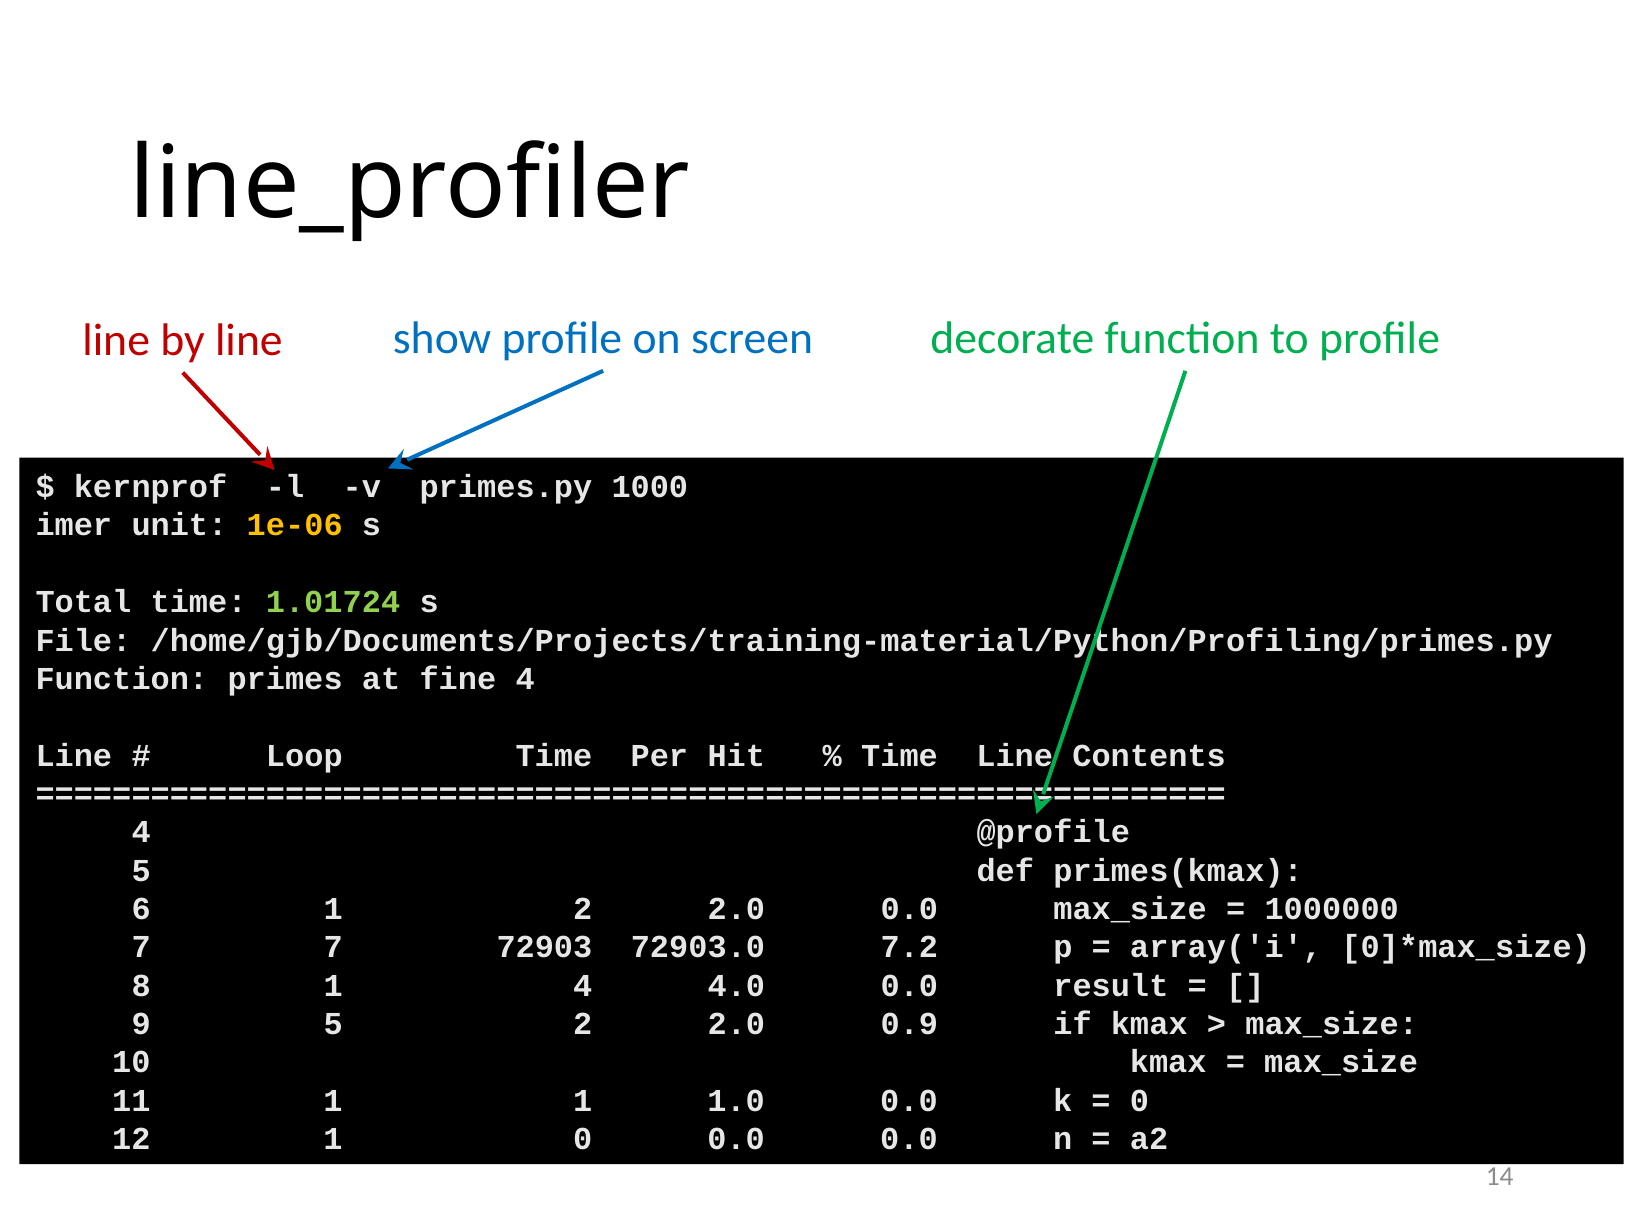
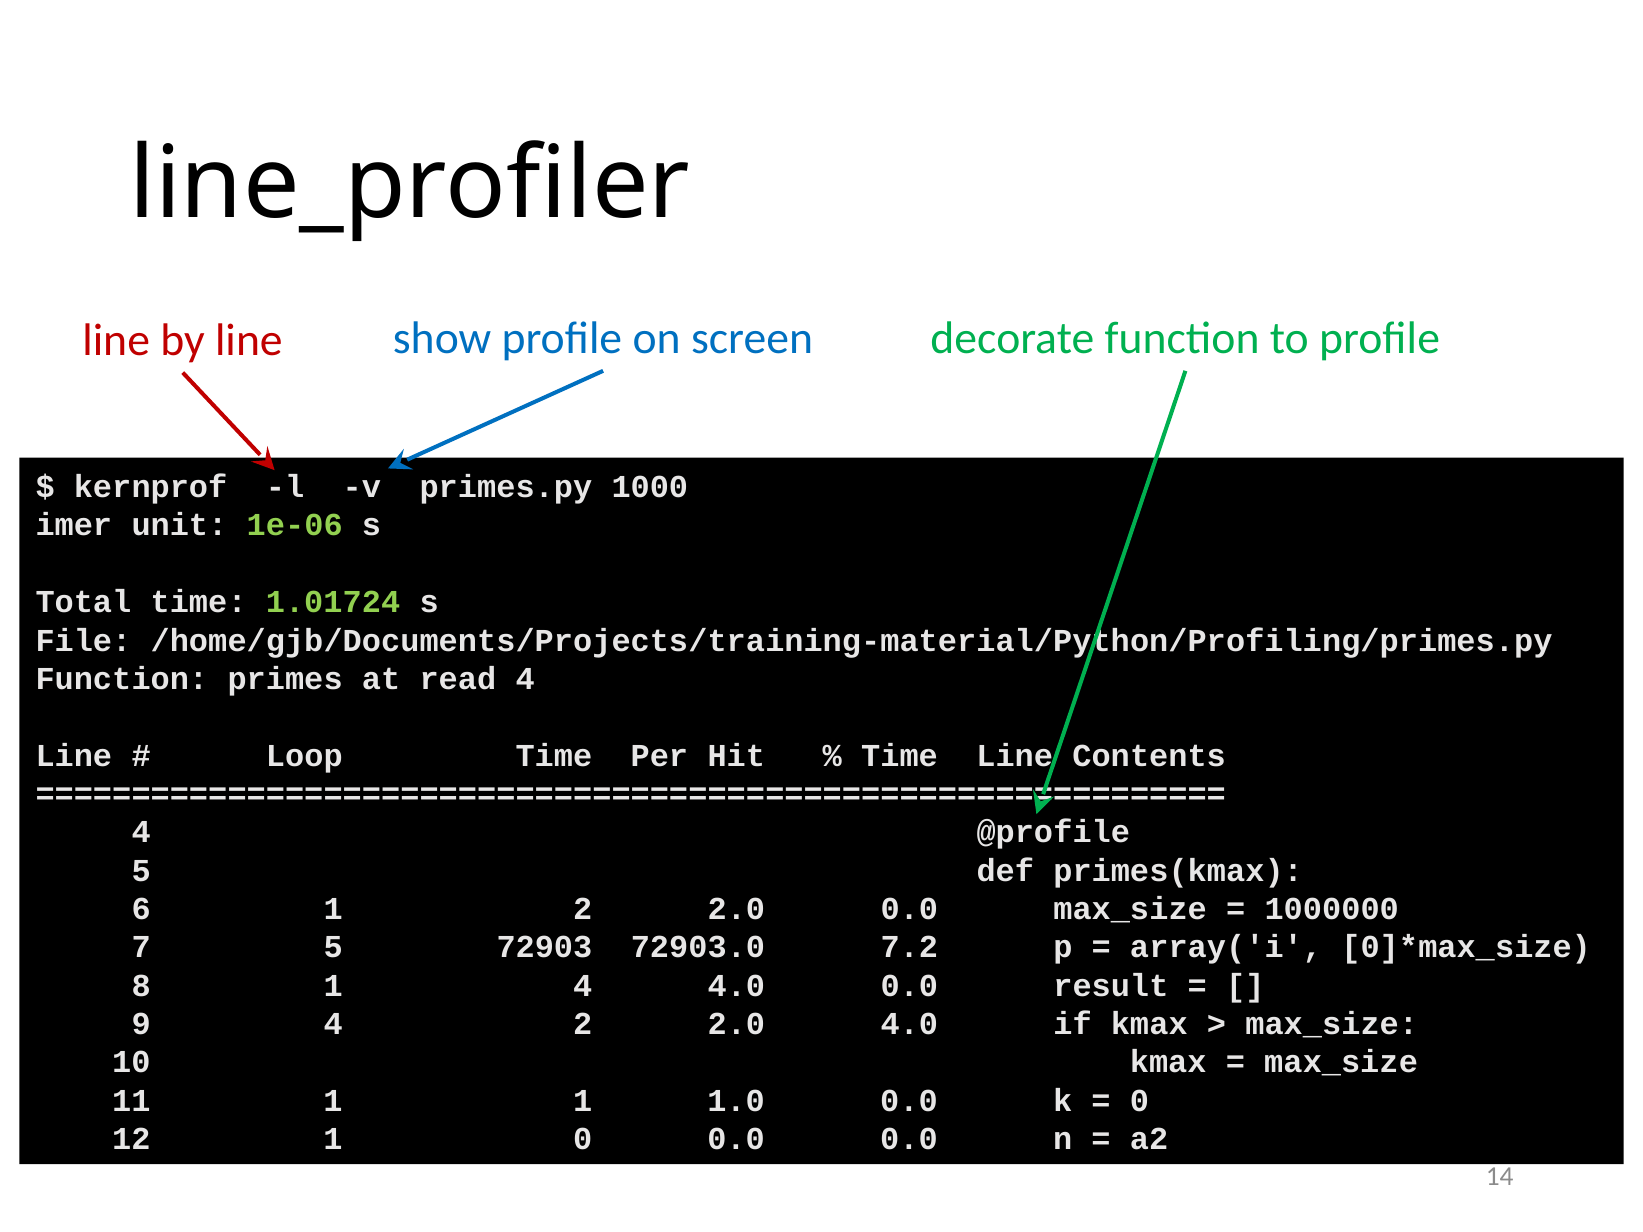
1e-06 colour: yellow -> light green (295, 526)
fine: fine -> read (458, 679)
7 7: 7 -> 5 (333, 948)
9 5: 5 -> 4 (333, 1024)
2.0 0.9: 0.9 -> 4.0 (909, 1024)
